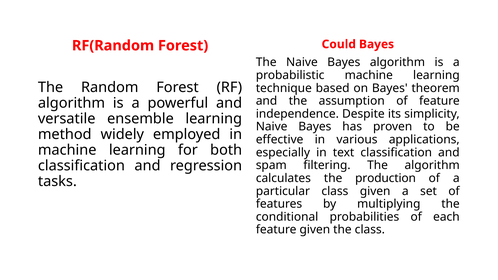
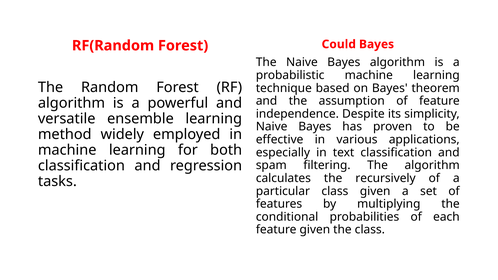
production: production -> recursively (385, 178)
